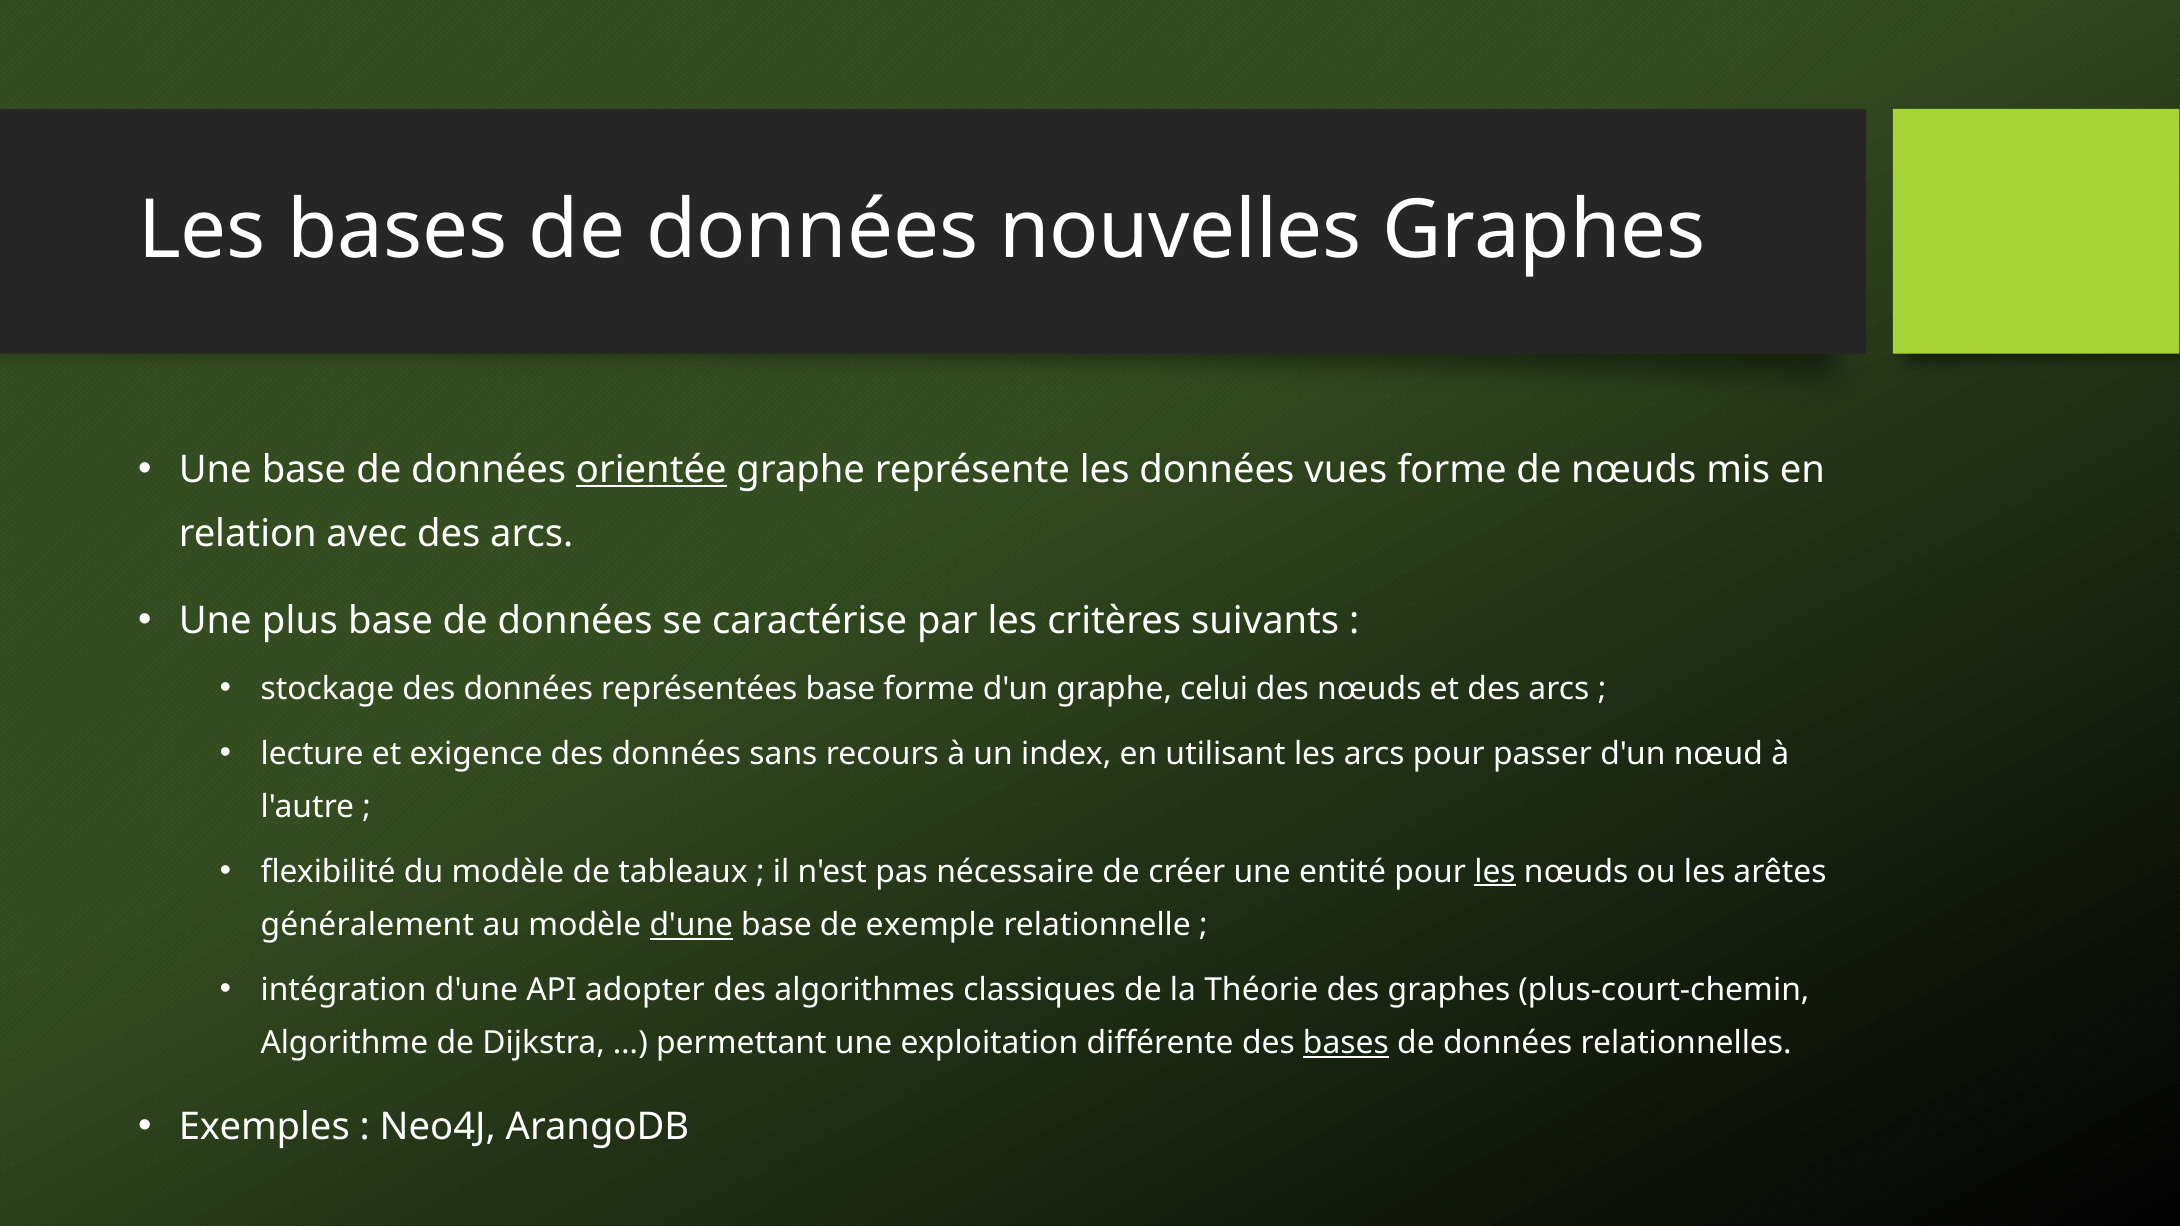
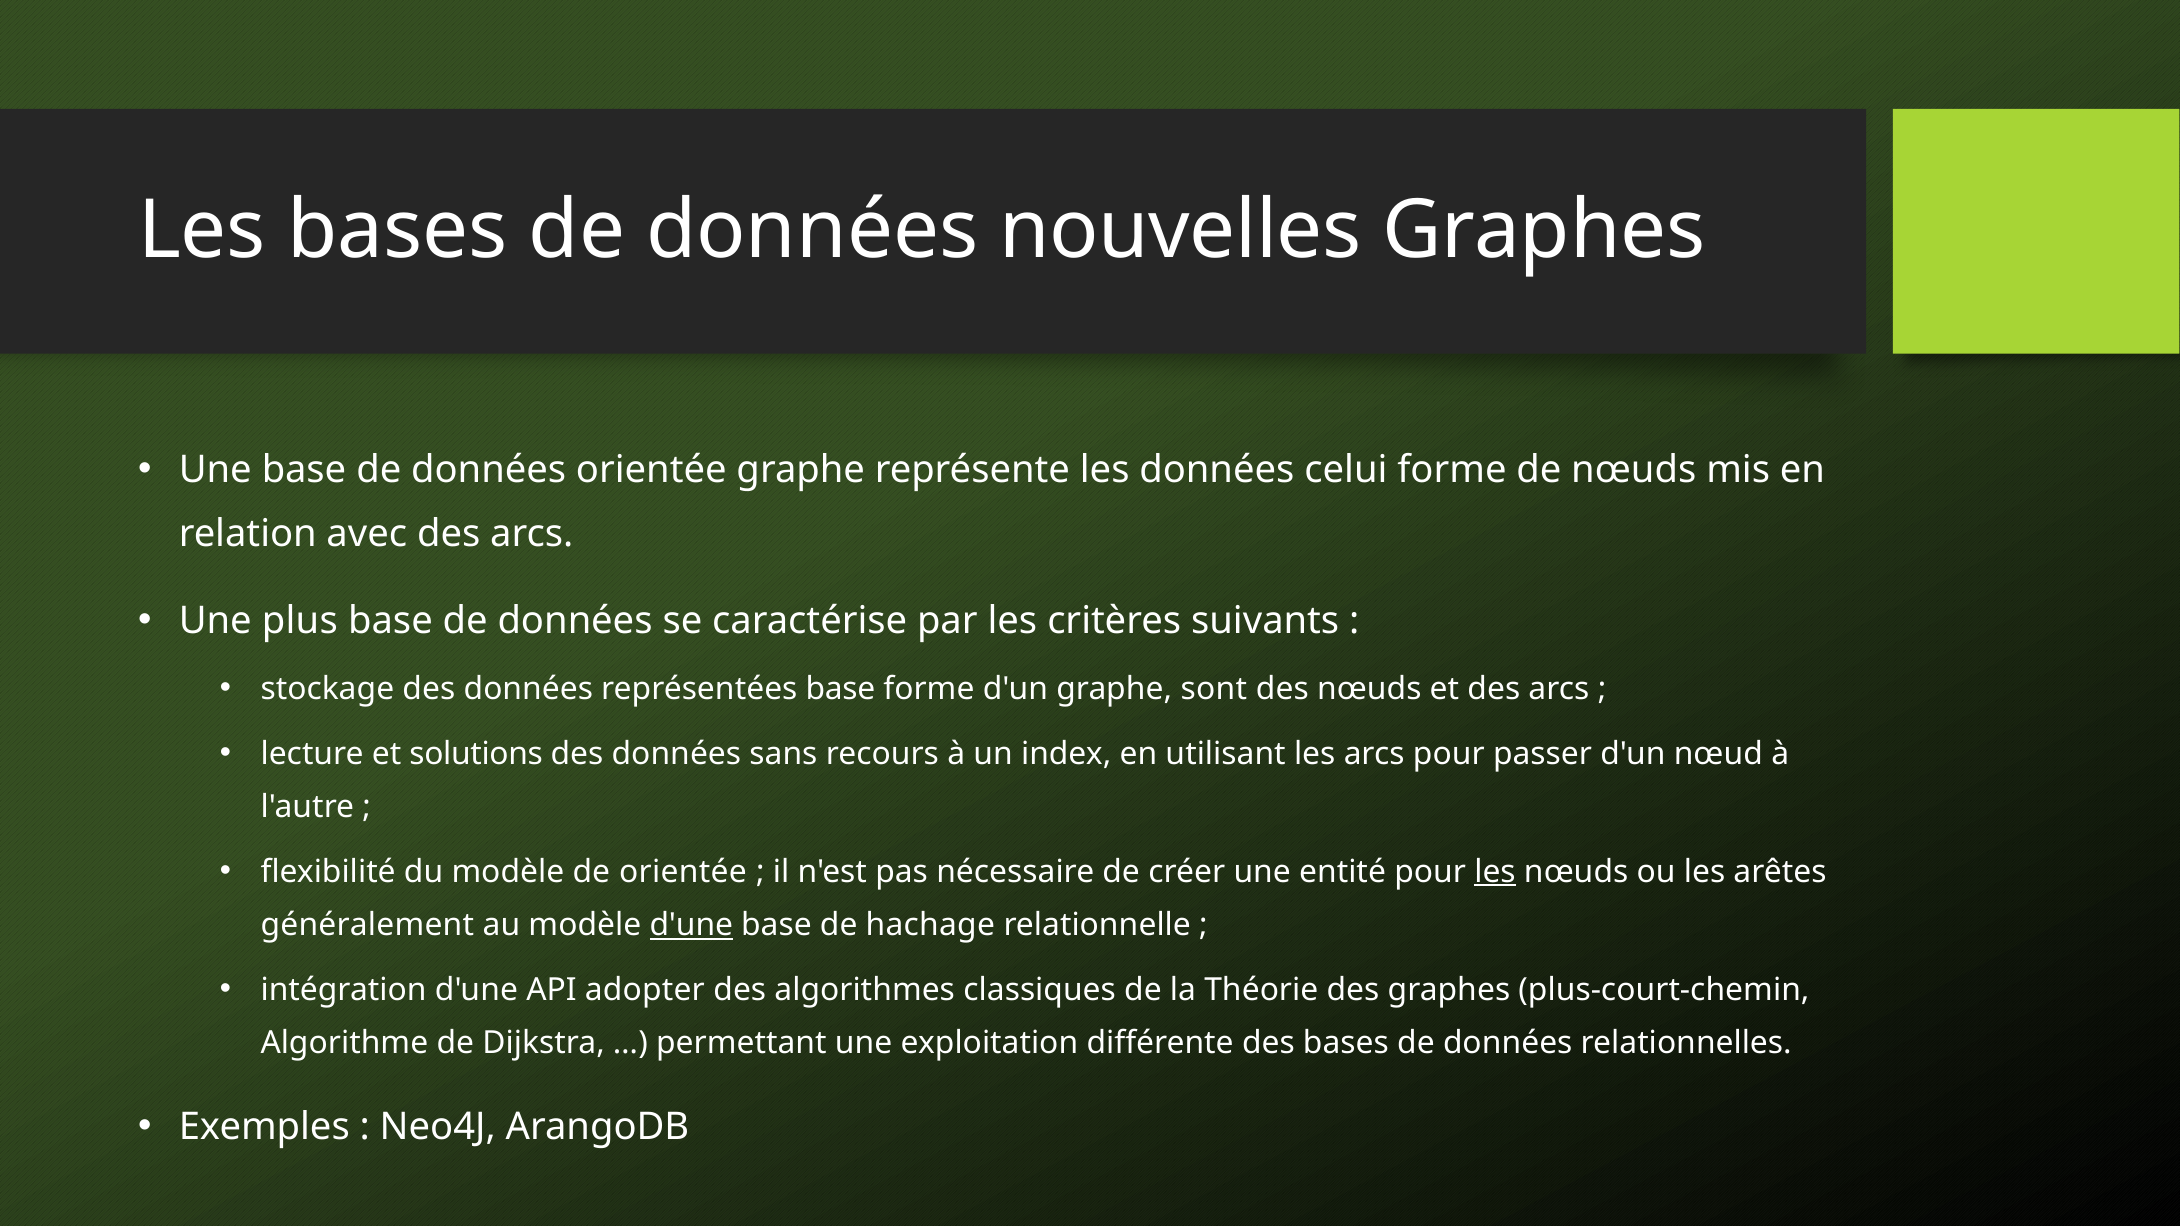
orientée underline: present -> none (651, 470)
vues: vues -> celui (1346, 470)
celui: celui -> sont (1214, 689)
exigence: exigence -> solutions (476, 754)
de tableaux: tableaux -> orientée (683, 872)
exemple: exemple -> hachage (930, 925)
bases underline: present -> none (1346, 1043)
